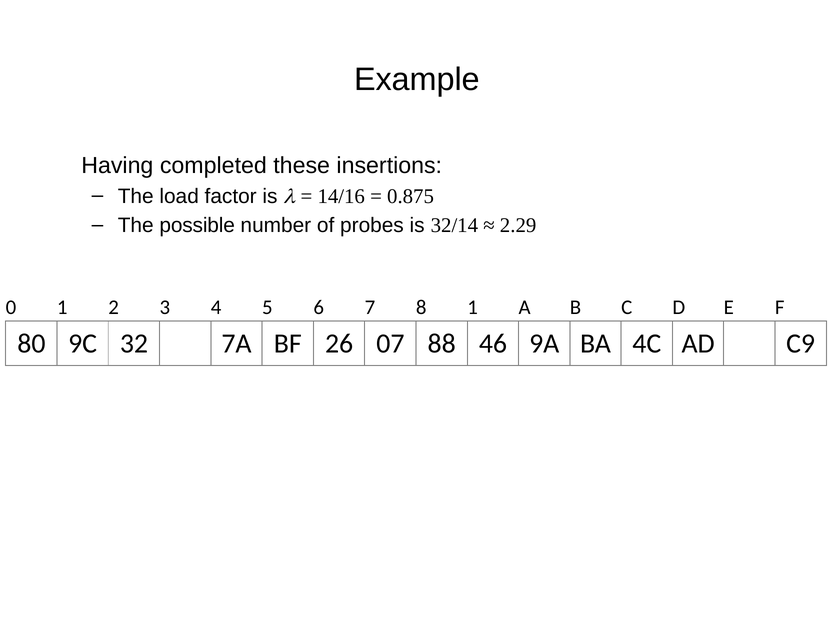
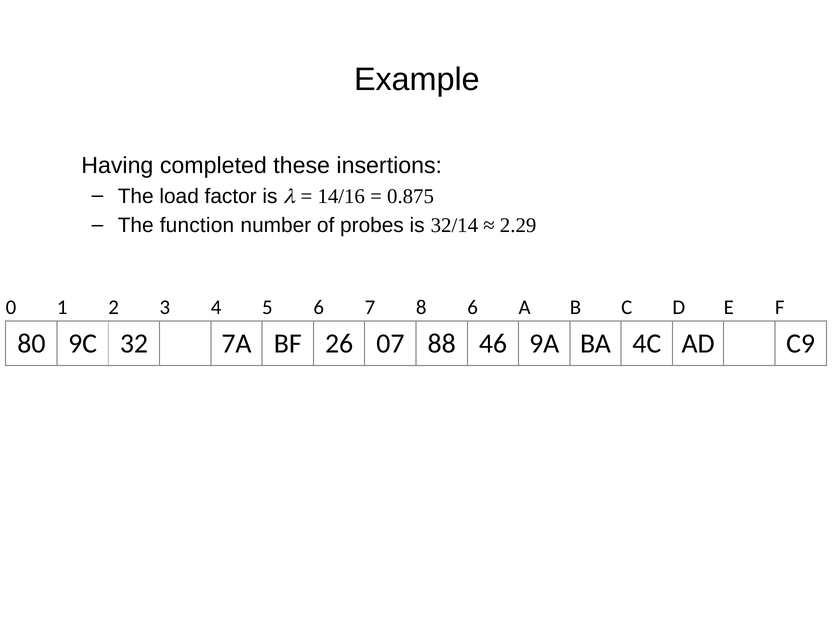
possible: possible -> function (197, 225)
8 1: 1 -> 6 (473, 307)
